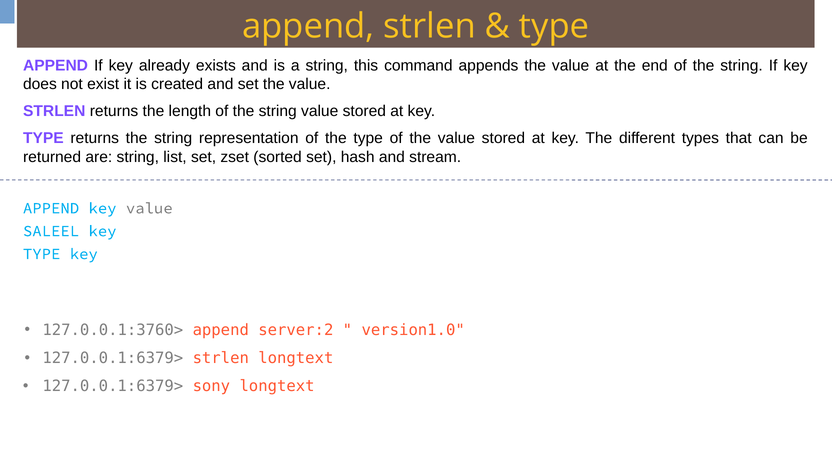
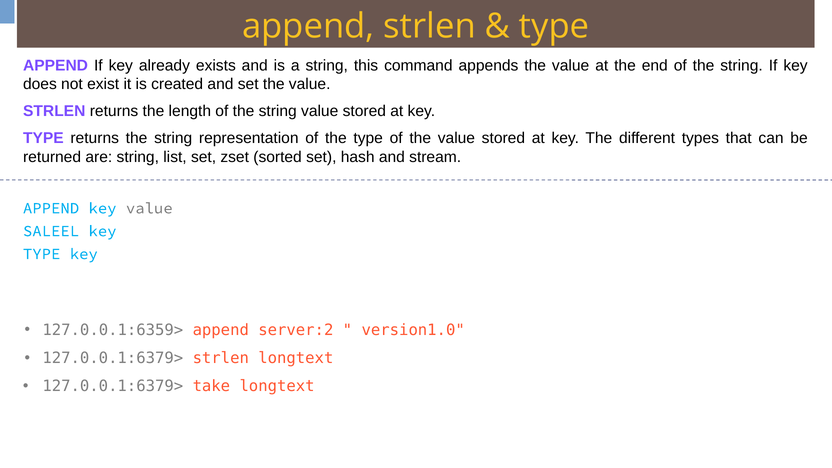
127.0.0.1:3760>: 127.0.0.1:3760> -> 127.0.0.1:6359> (113, 330)
sony: sony -> take (211, 386)
